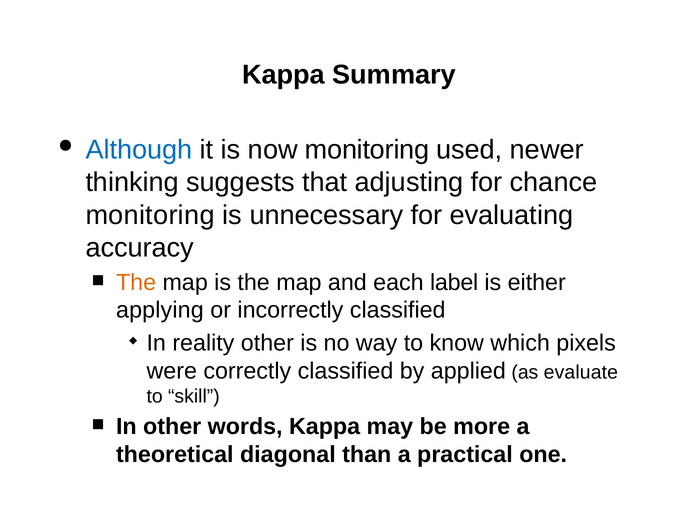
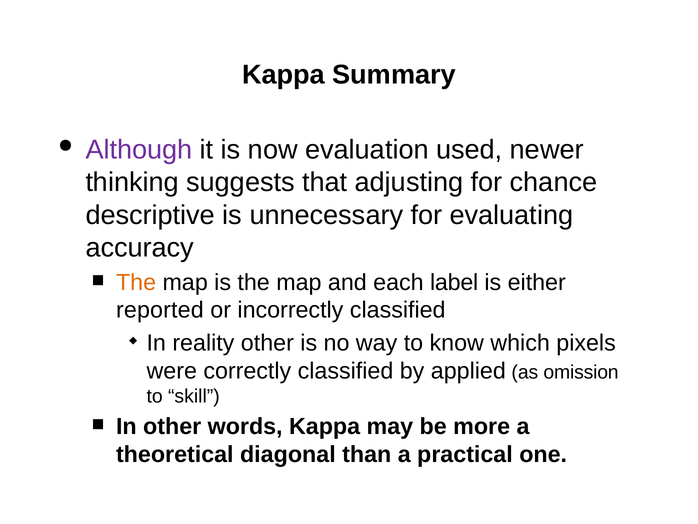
Although colour: blue -> purple (139, 150)
now monitoring: monitoring -> evaluation (367, 150)
monitoring: monitoring -> descriptive (150, 215)
applying: applying -> reported (160, 310)
evaluate: evaluate -> omission (581, 372)
